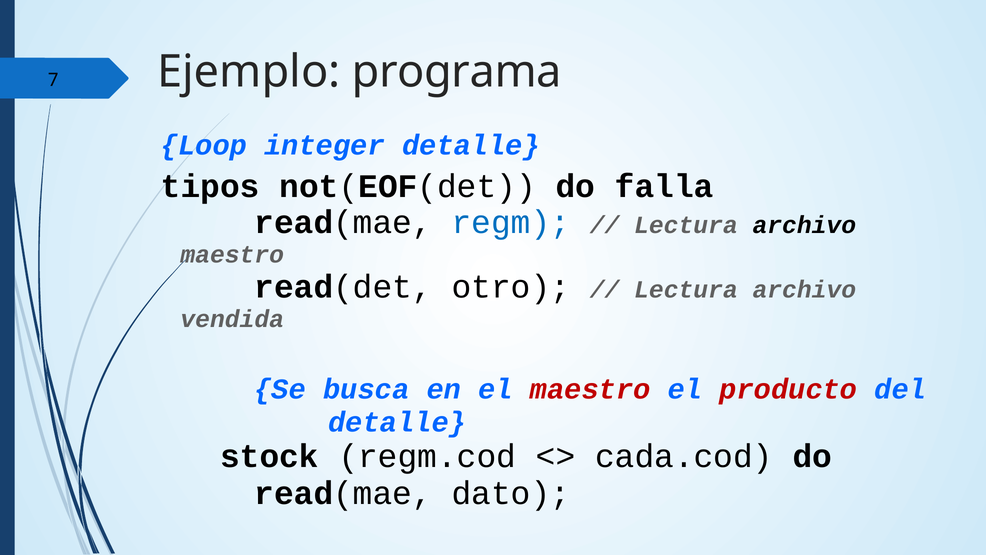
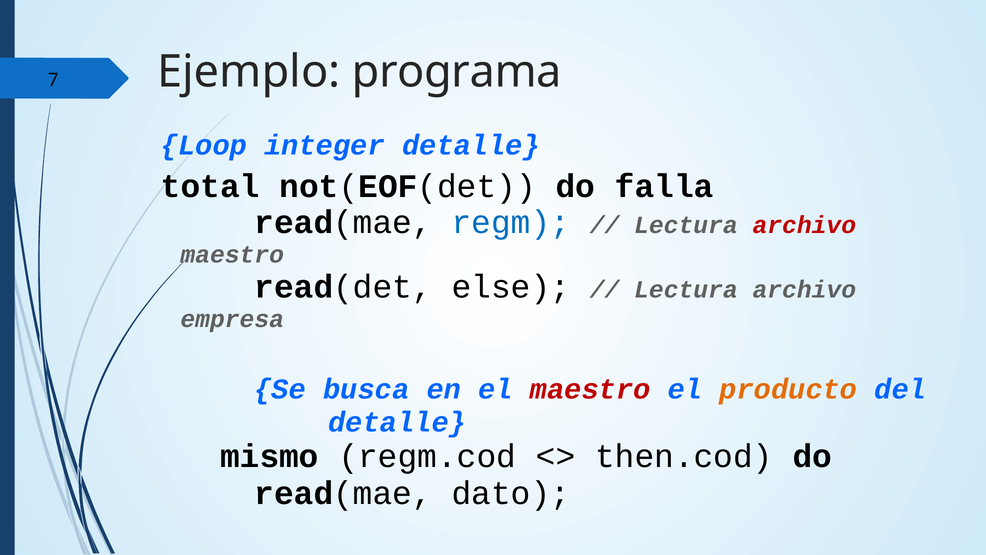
tipos: tipos -> total (210, 186)
archivo colour: black -> red (804, 225)
otro: otro -> else (511, 287)
vendida: vendida -> empresa (232, 319)
producto colour: red -> orange (788, 389)
stock: stock -> mismo (269, 456)
cada.cod: cada.cod -> then.cod (684, 456)
